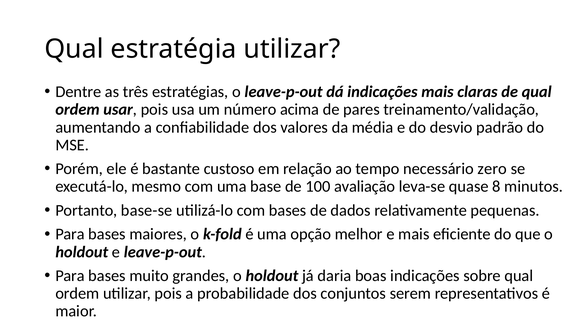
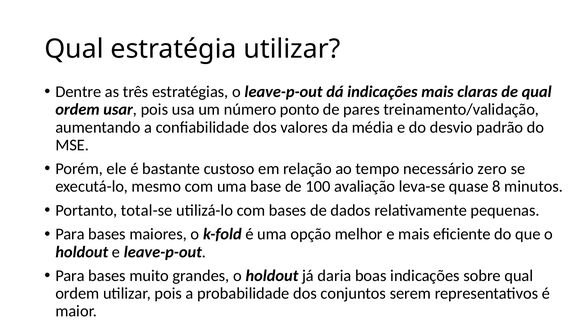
acima: acima -> ponto (300, 110)
base-se: base-se -> total-se (147, 210)
